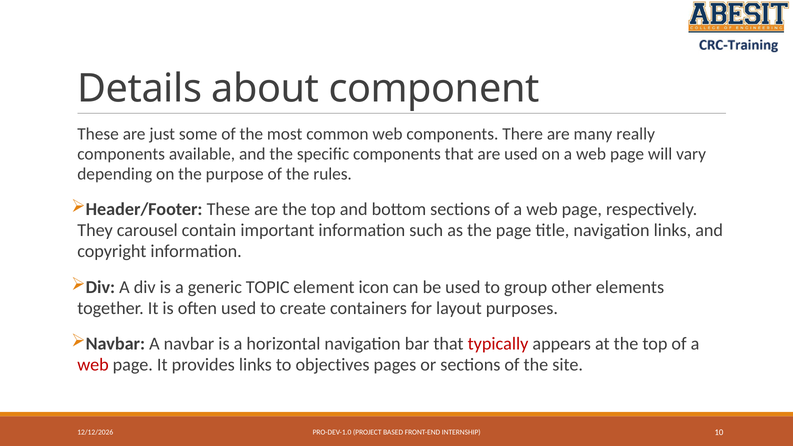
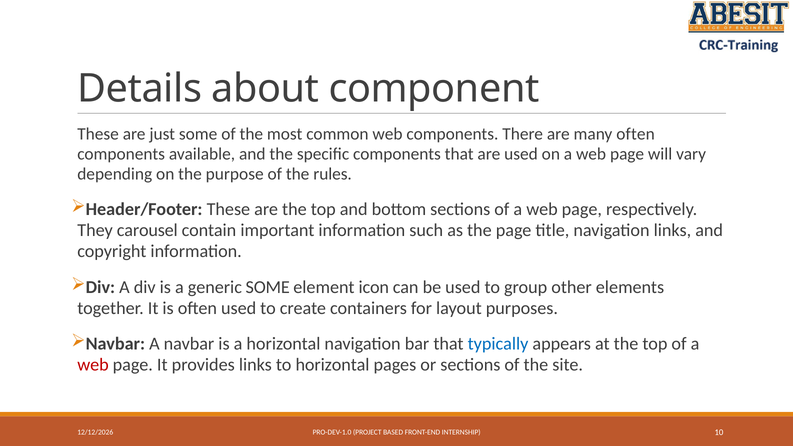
many really: really -> often (636, 134)
generic TOPIC: TOPIC -> SOME (268, 287)
typically colour: red -> blue (498, 344)
to objectives: objectives -> horizontal (333, 365)
